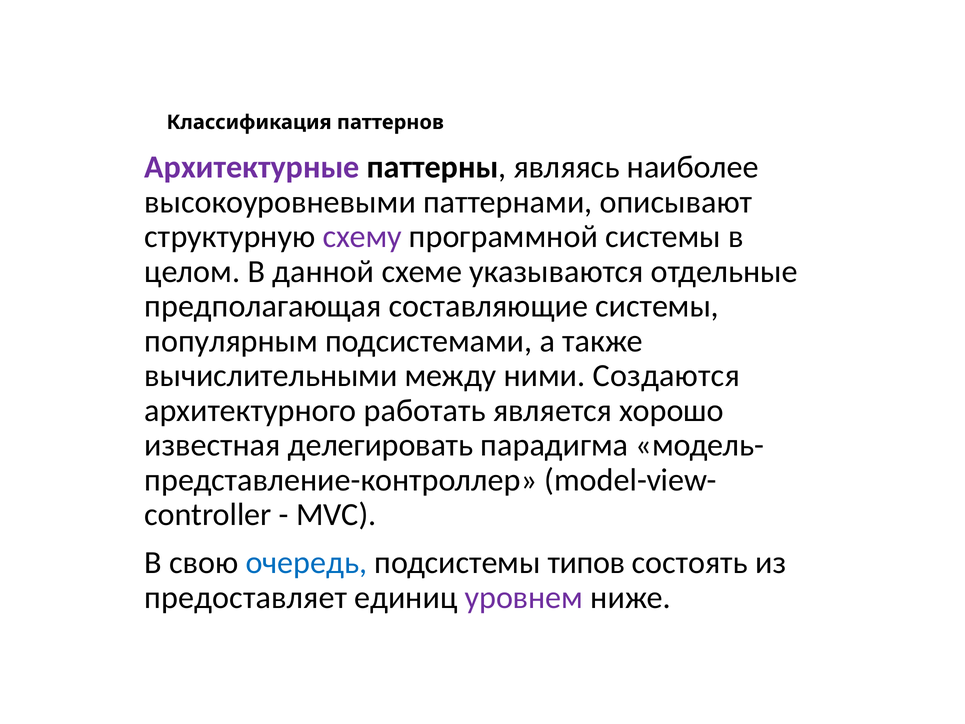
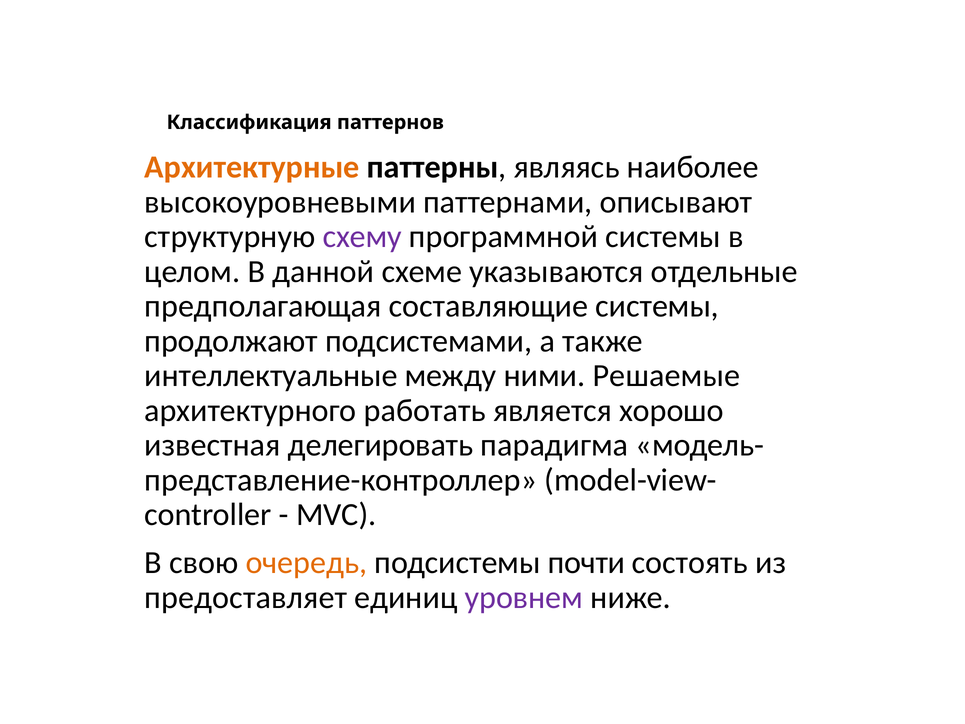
Архитектурные colour: purple -> orange (252, 167)
популярным: популярным -> продолжают (231, 341)
вычислительными: вычислительными -> интеллектуальные (271, 376)
Создаются: Создаются -> Решаемые (666, 376)
очередь colour: blue -> orange (306, 563)
типов: типов -> почти (586, 563)
